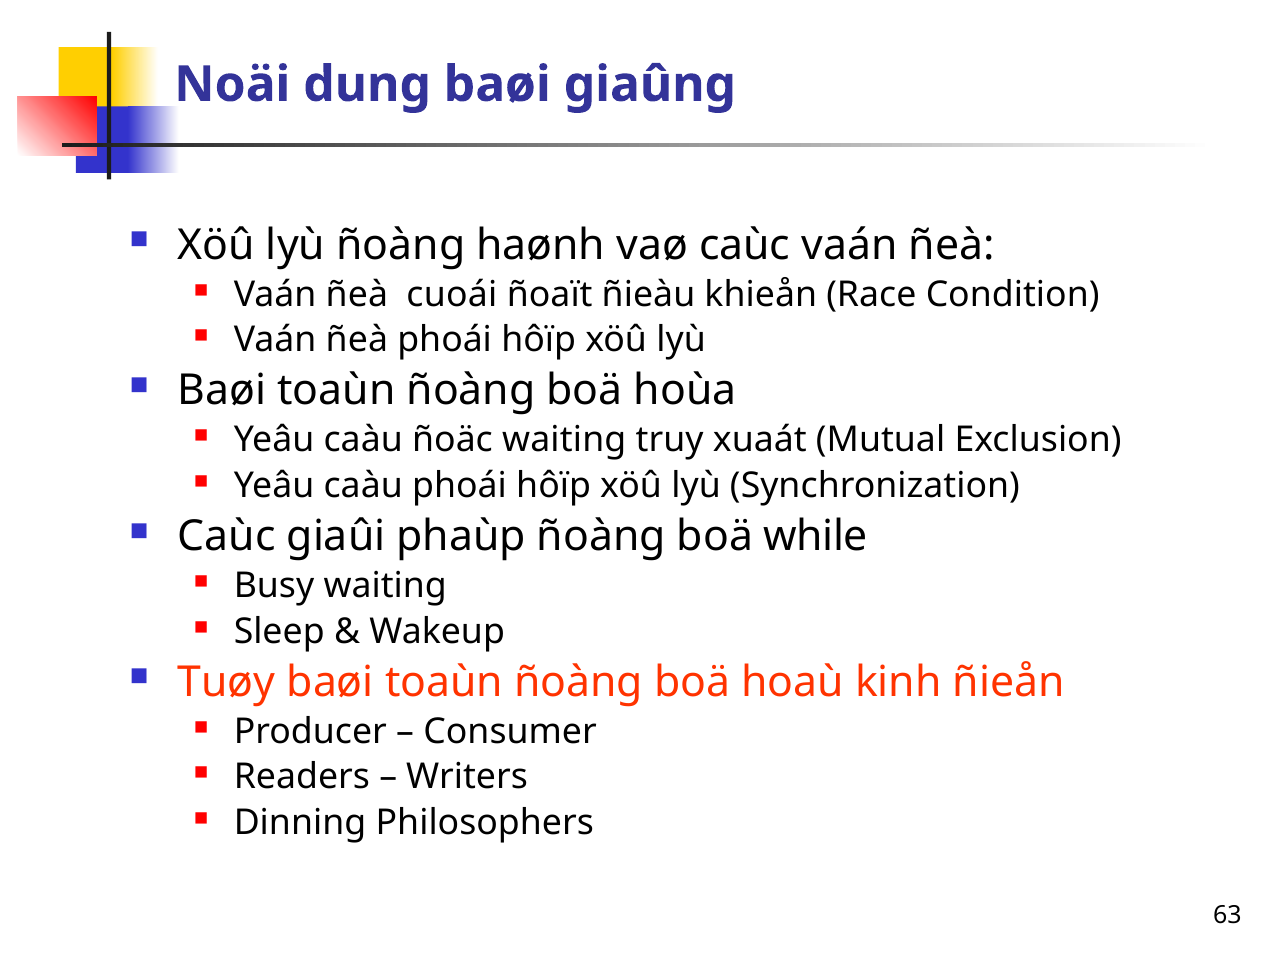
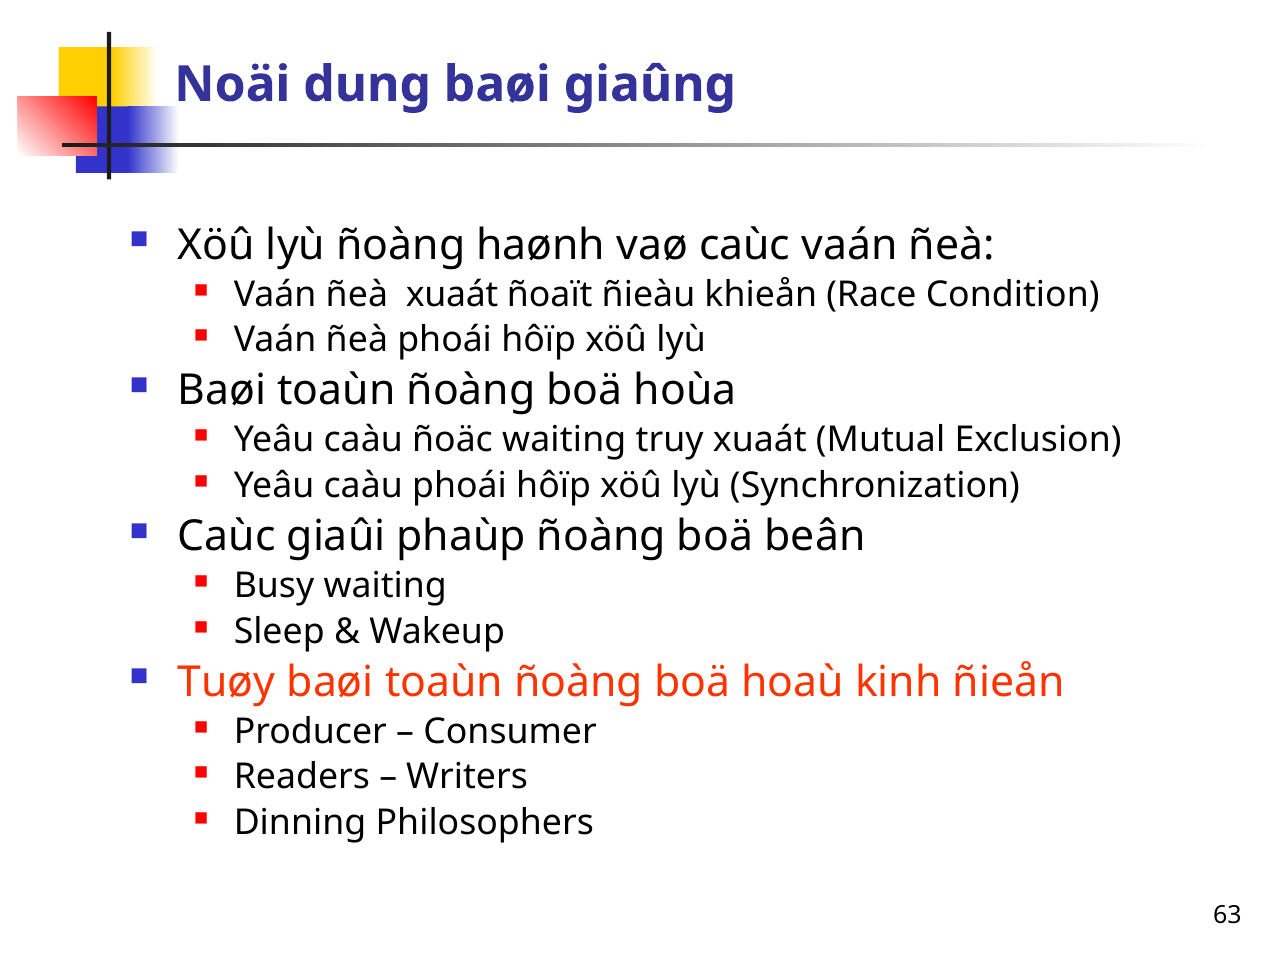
ñeà cuoái: cuoái -> xuaát (452, 295)
while: while -> beân (815, 537)
